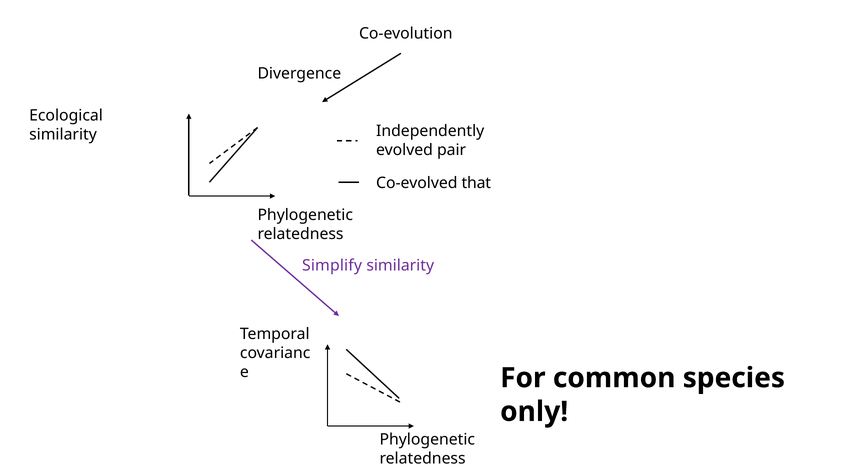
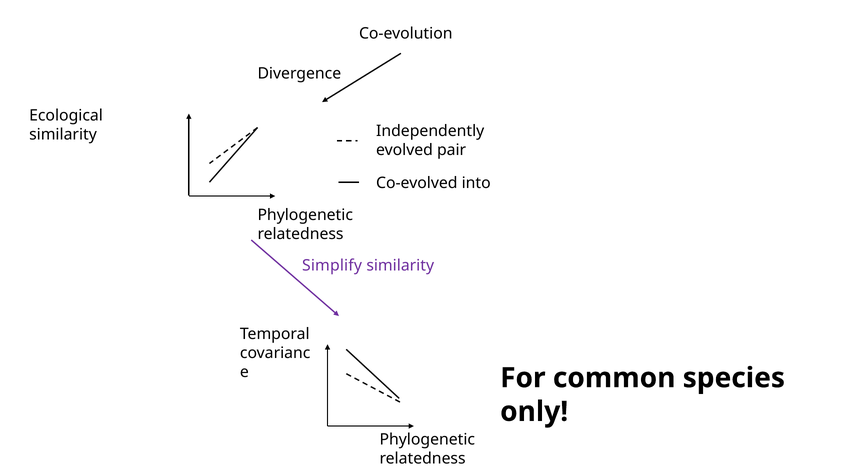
that: that -> into (476, 183)
